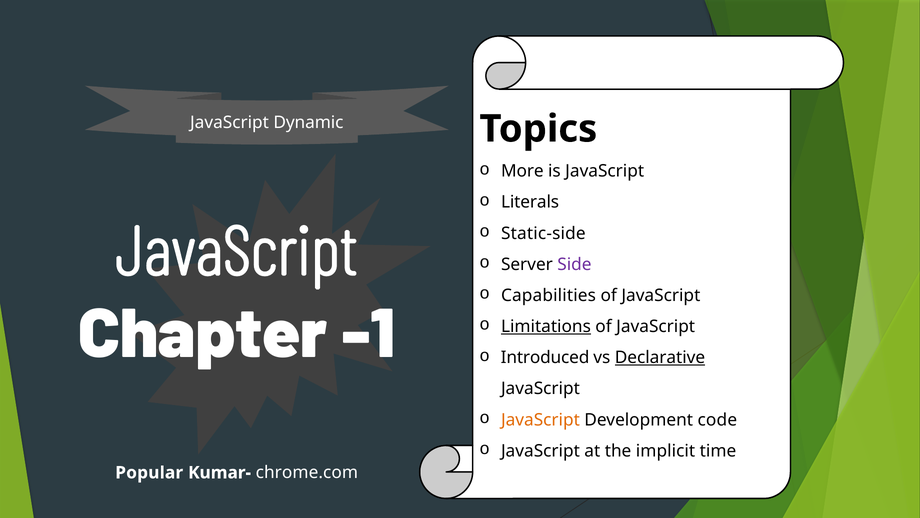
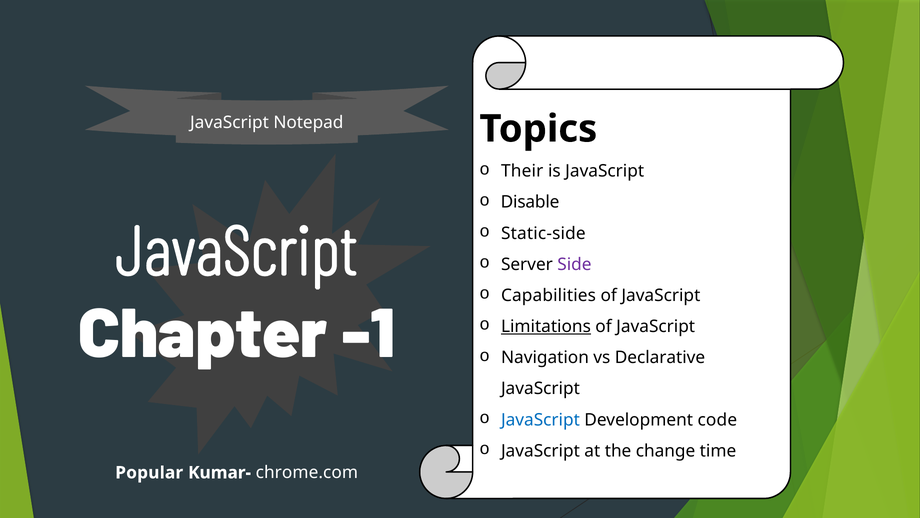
Dynamic: Dynamic -> Notepad (308, 123)
More: More -> Their (522, 171)
Literals: Literals -> Disable (530, 202)
Introduced: Introduced -> Navigation (545, 357)
Declarative underline: present -> none (660, 357)
JavaScript colour: orange -> blue (540, 419)
implicit: implicit -> change (666, 450)
